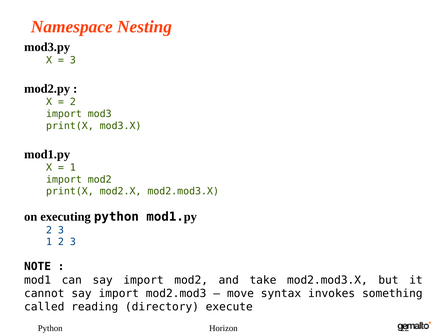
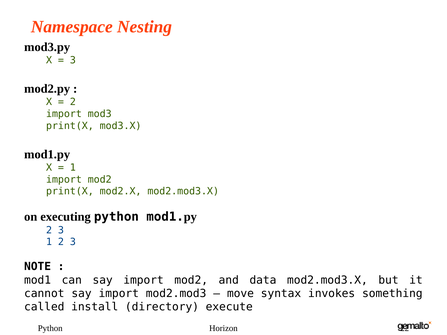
take: take -> data (263, 280)
reading: reading -> install (95, 307)
